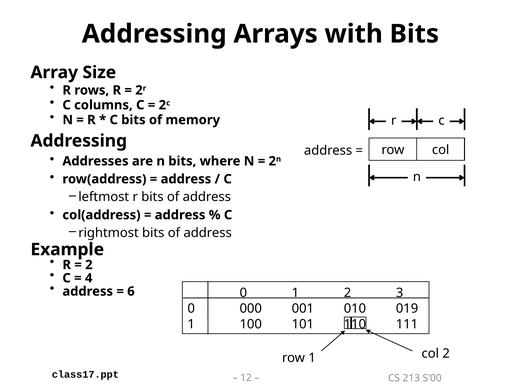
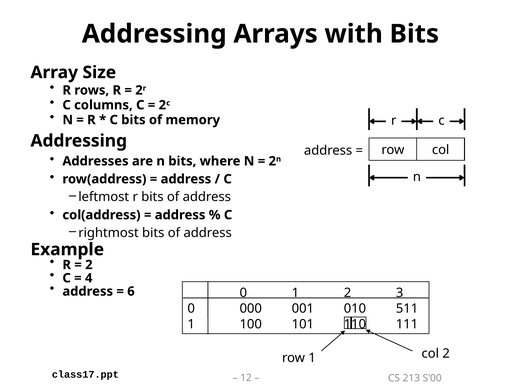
019: 019 -> 511 (407, 309)
